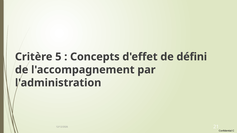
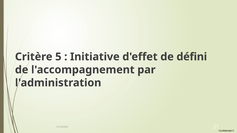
Concepts: Concepts -> Initiative (95, 57)
